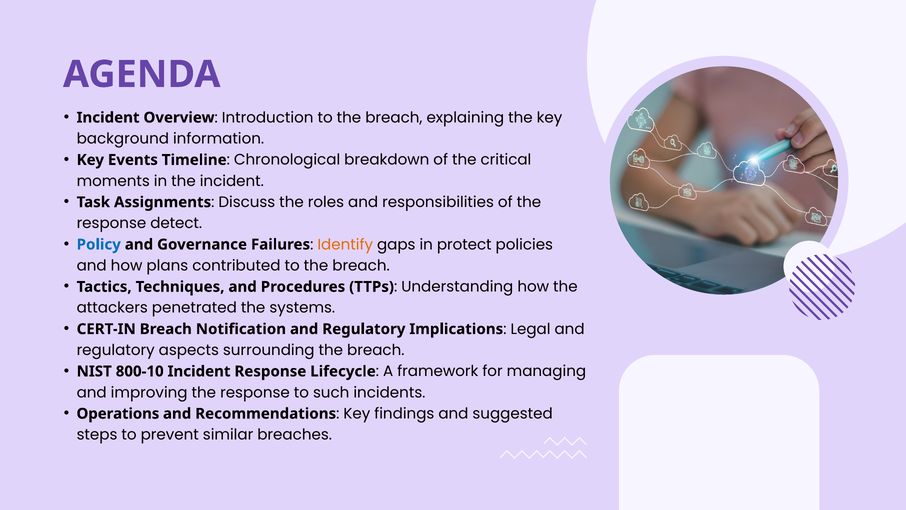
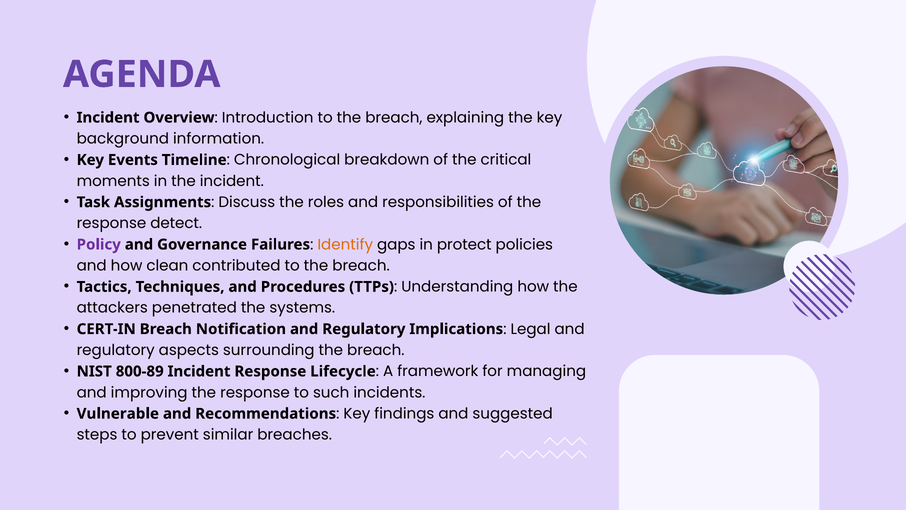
Policy colour: blue -> purple (99, 244)
plans: plans -> clean (167, 265)
800-10: 800-10 -> 800-89 (140, 371)
Operations: Operations -> Vulnerable (118, 413)
